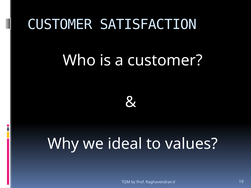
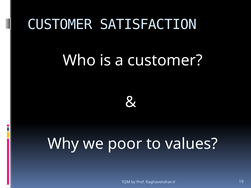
ideal: ideal -> poor (125, 144)
